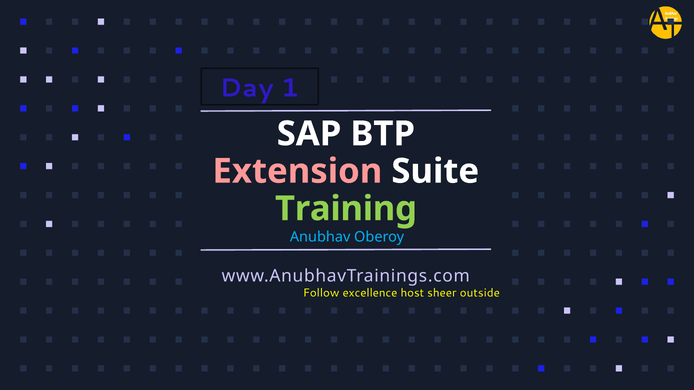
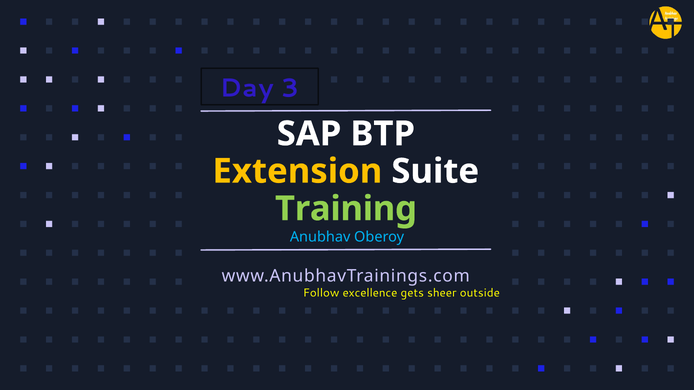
1: 1 -> 3 (290, 88)
Extension colour: pink -> yellow (297, 171)
host: host -> gets (412, 293)
